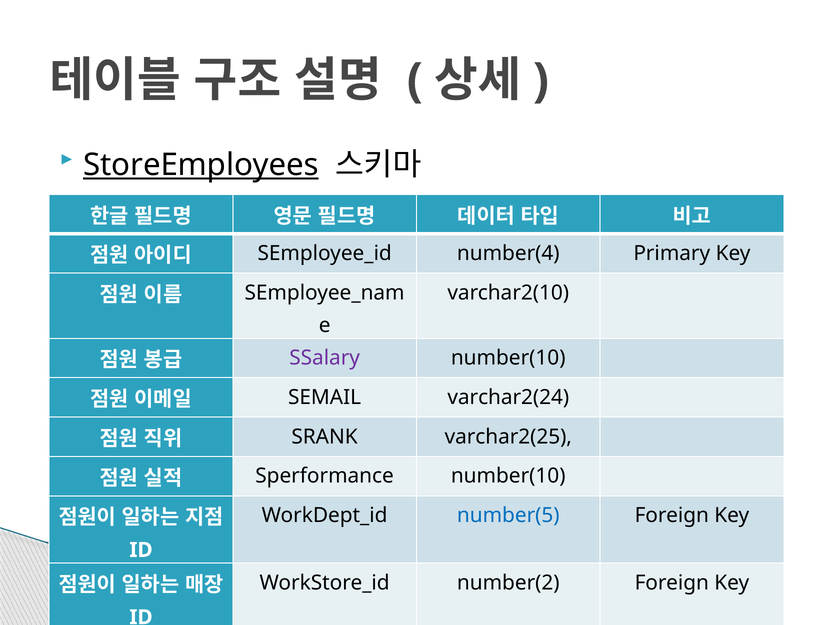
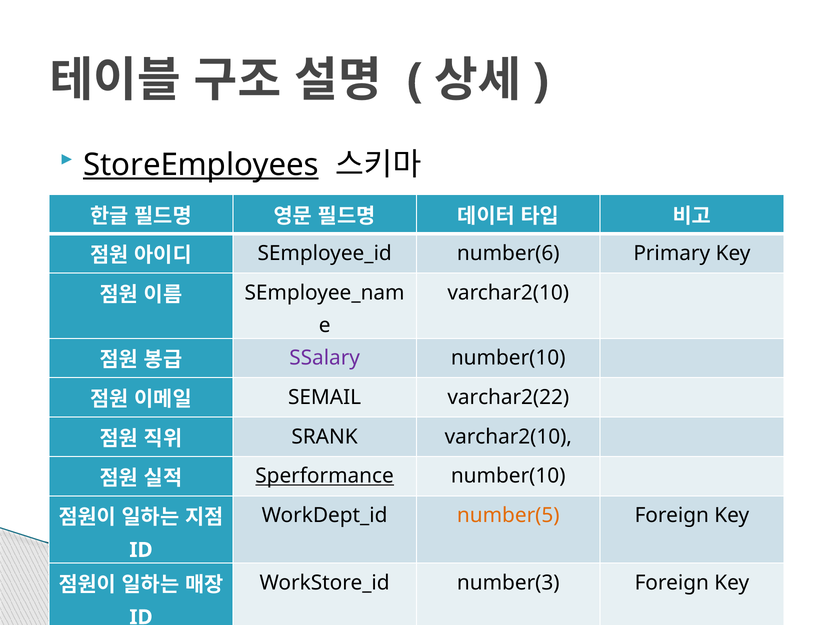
number(4: number(4 -> number(6 (508, 253)
varchar2(24: varchar2(24 -> varchar2(22 (508, 397)
SRANK varchar2(25: varchar2(25 -> varchar2(10 (508, 436)
Sperformance underline: none -> present (325, 476)
number(5 colour: blue -> orange (508, 515)
number(2: number(2 -> number(3 (508, 582)
